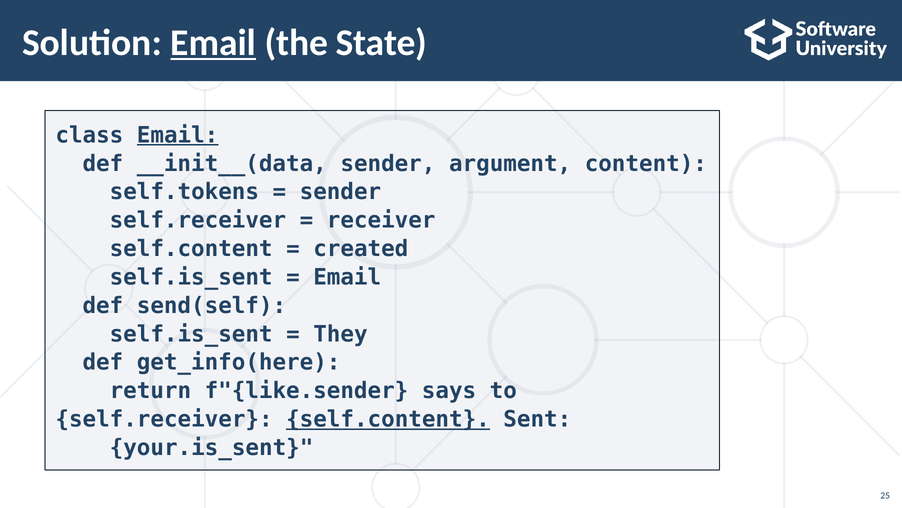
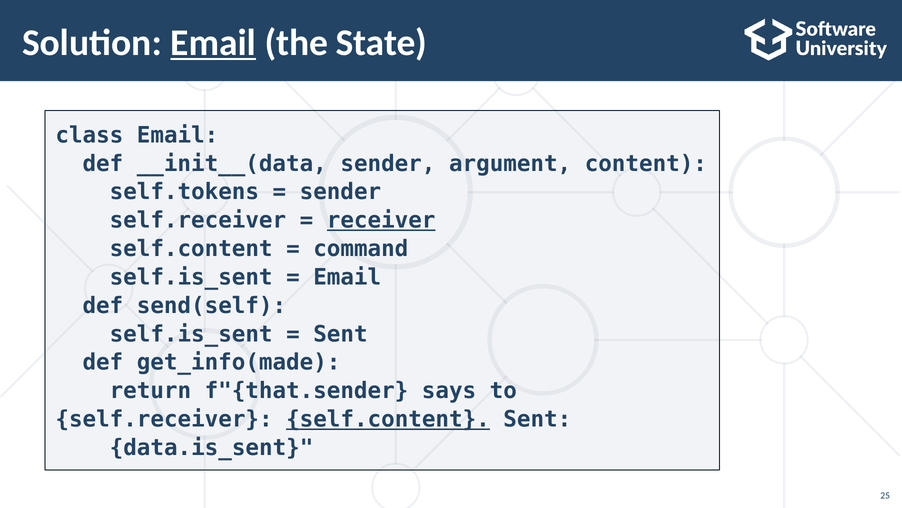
Email underline: present -> none (178, 135)
receiver underline: none -> present (381, 220)
created: created -> command (361, 249)
They: They -> Sent (340, 334)
get_info(here: get_info(here -> get_info(made (239, 362)
f"{like.sender: f"{like.sender -> f"{that.sender (306, 390)
your.is_sent: your.is_sent -> data.is_sent (212, 447)
